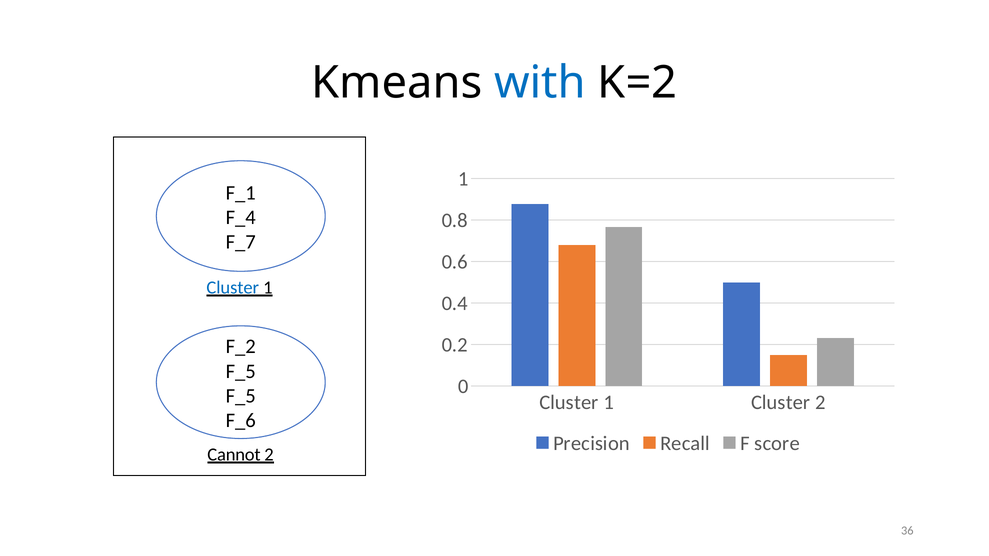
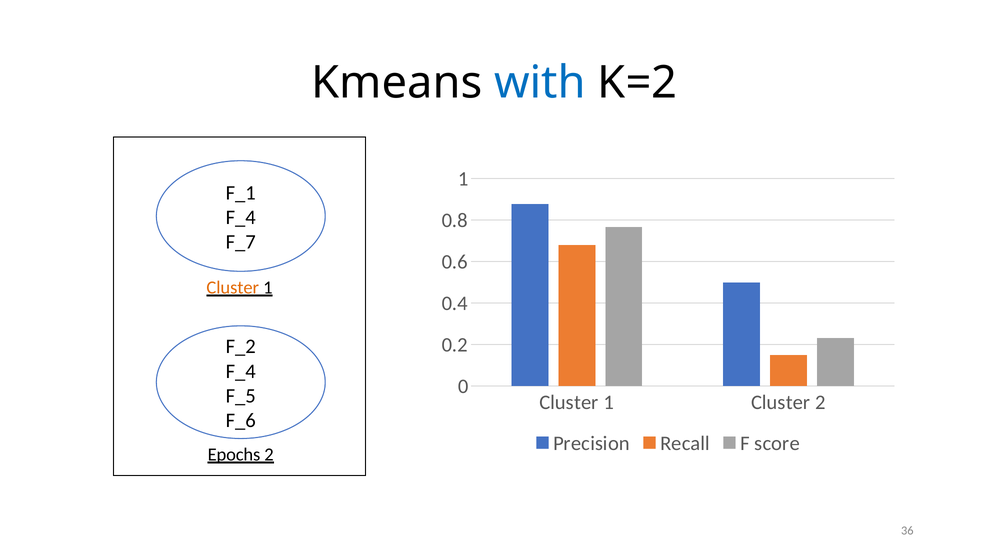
Cluster colour: blue -> orange (233, 288)
F_5: F_5 -> F_4 (241, 371)
Cannot: Cannot -> Epochs (234, 455)
